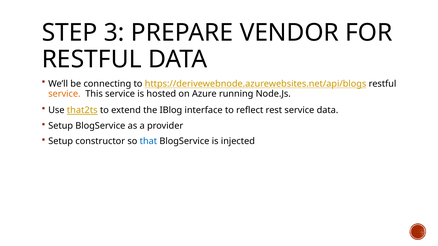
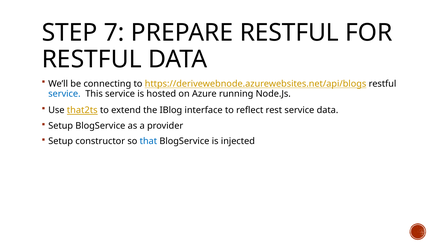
3: 3 -> 7 (114, 33)
PREPARE VENDOR: VENDOR -> RESTFUL (289, 33)
service colour: orange -> blue (64, 94)
